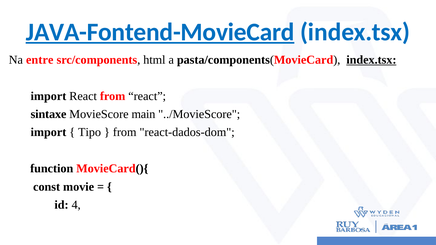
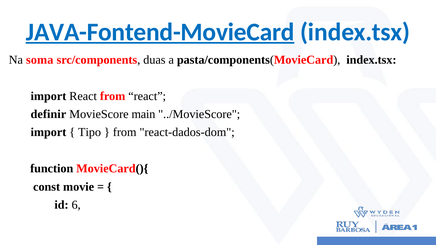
entre: entre -> soma (40, 60)
html: html -> duas (154, 60)
index.tsx underline: present -> none (371, 60)
sintaxe: sintaxe -> definir (48, 114)
4: 4 -> 6 (76, 205)
